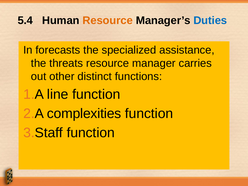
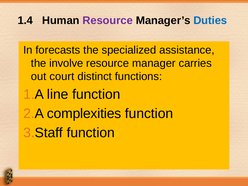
5.4: 5.4 -> 1.4 (25, 20)
Resource colour: orange -> purple (108, 20)
threats: threats -> involve (66, 63)
other: other -> court (62, 76)
